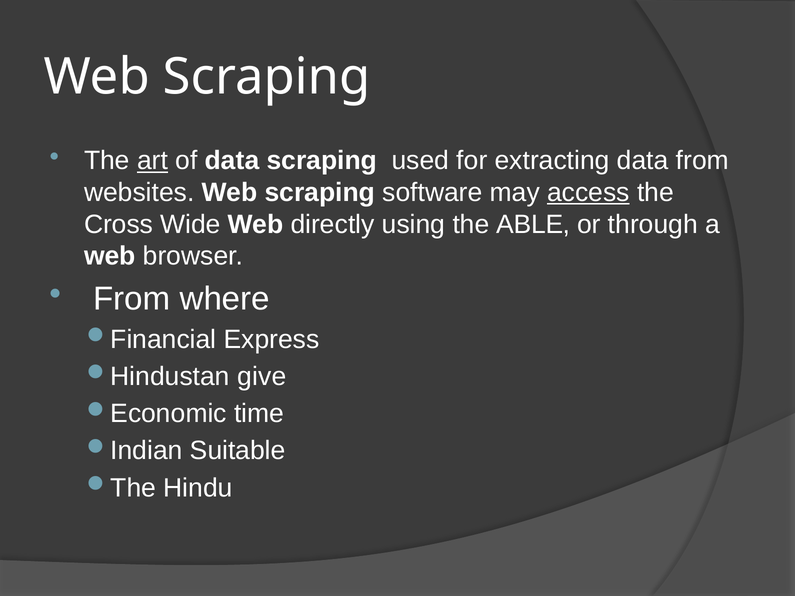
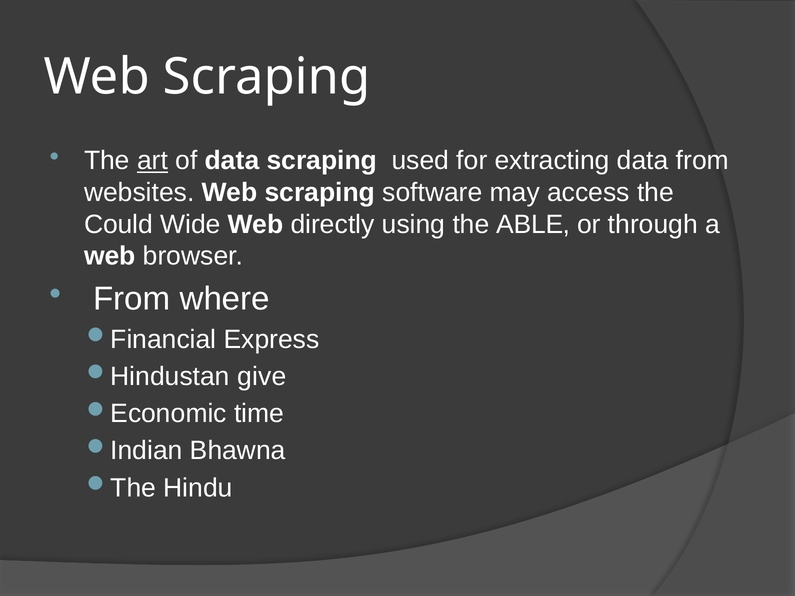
access underline: present -> none (588, 193)
Cross: Cross -> Could (119, 224)
Suitable: Suitable -> Bhawna (238, 451)
